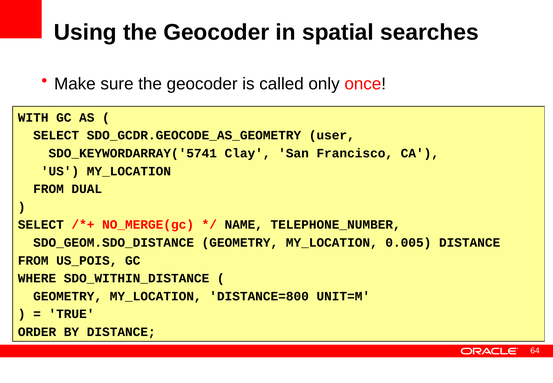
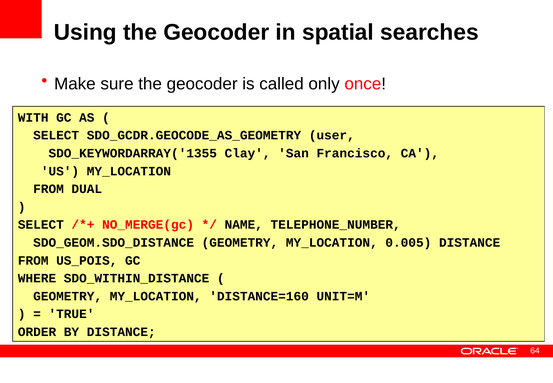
SDO_KEYWORDARRAY('5741: SDO_KEYWORDARRAY('5741 -> SDO_KEYWORDARRAY('1355 (133, 153)
DISTANCE=800: DISTANCE=800 -> DISTANCE=160 (259, 296)
